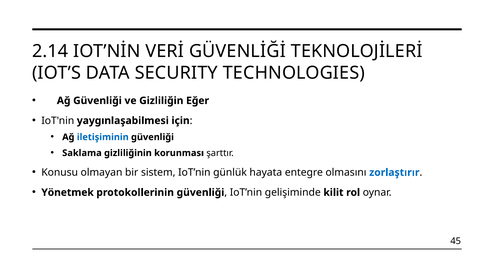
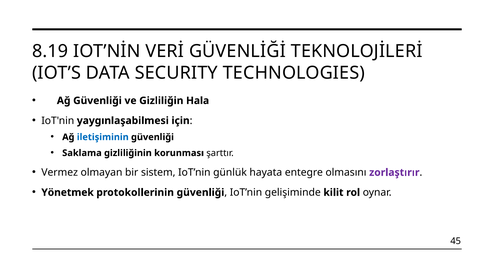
2.14: 2.14 -> 8.19 (50, 51)
Eğer: Eğer -> Hala (198, 101)
Konusu: Konusu -> Vermez (60, 172)
zorlaştırır colour: blue -> purple (394, 172)
